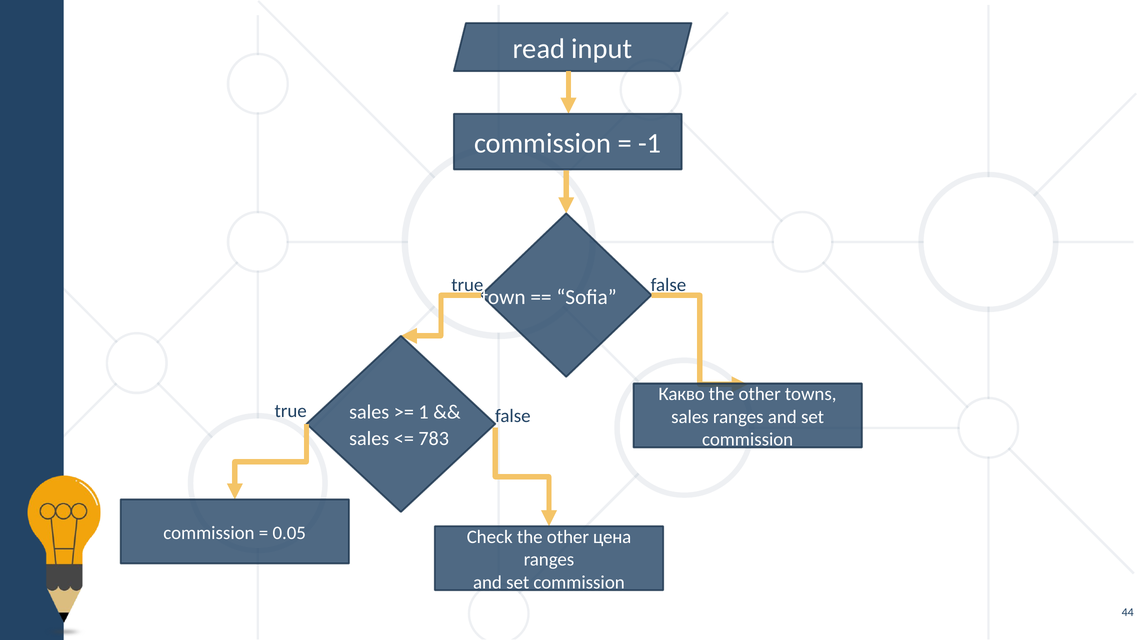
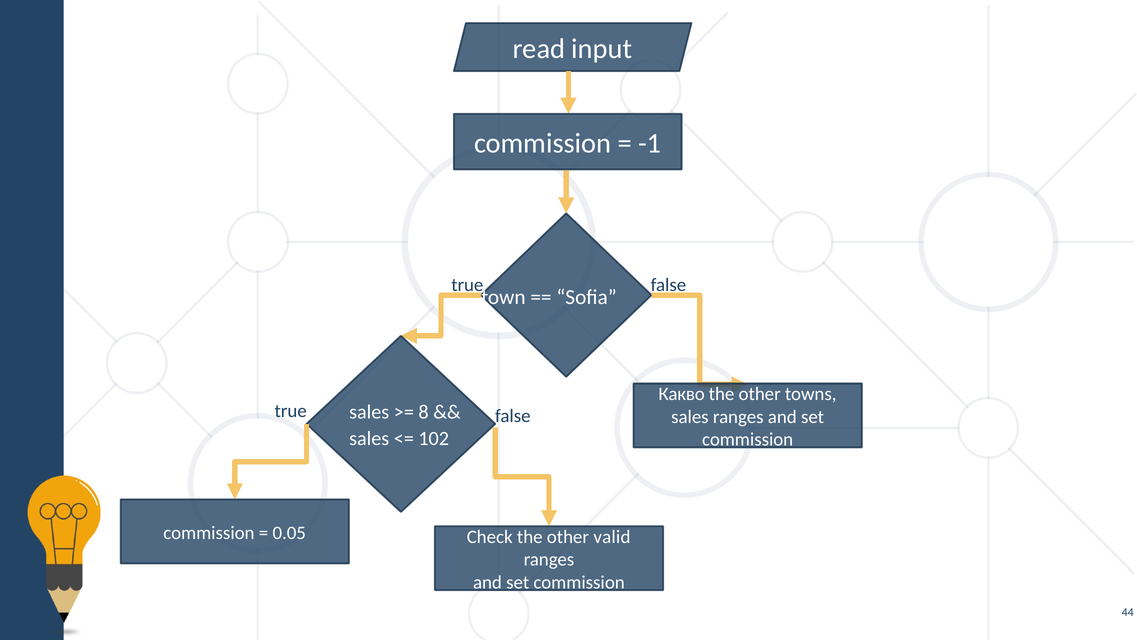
1: 1 -> 8 (424, 412)
783: 783 -> 102 (434, 438)
цена: цена -> valid (612, 537)
